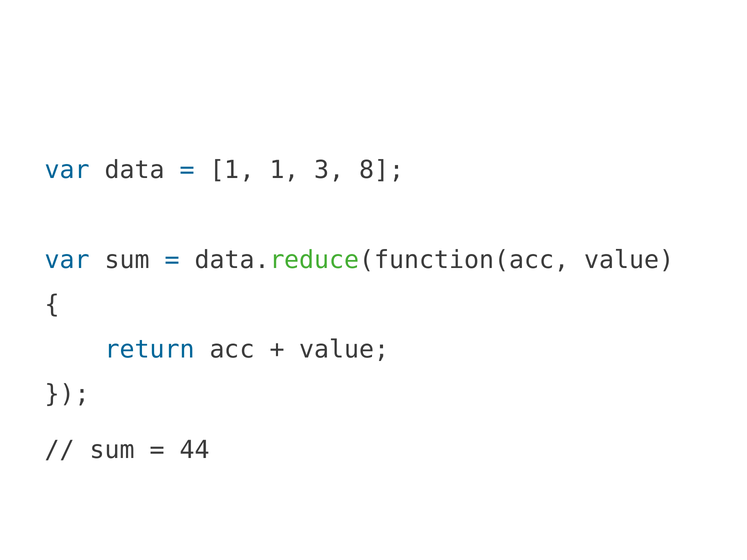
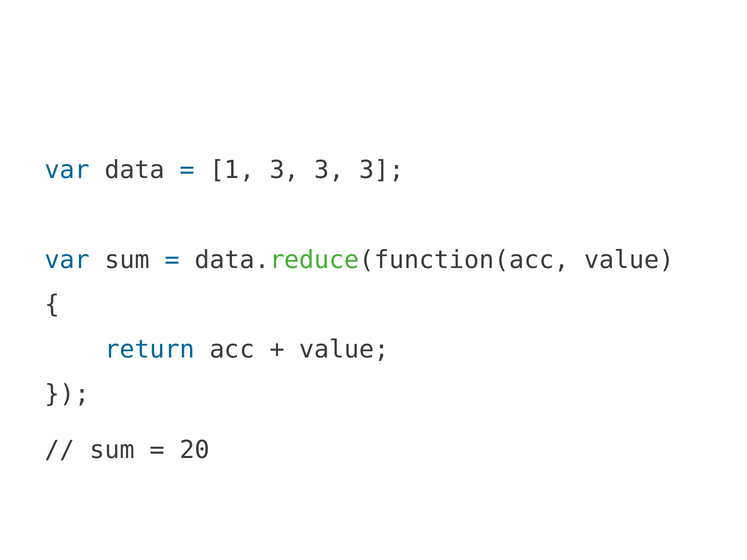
1 1: 1 -> 3 (284, 170)
8: 8 -> 3 (382, 170)
44: 44 -> 20 (195, 450)
